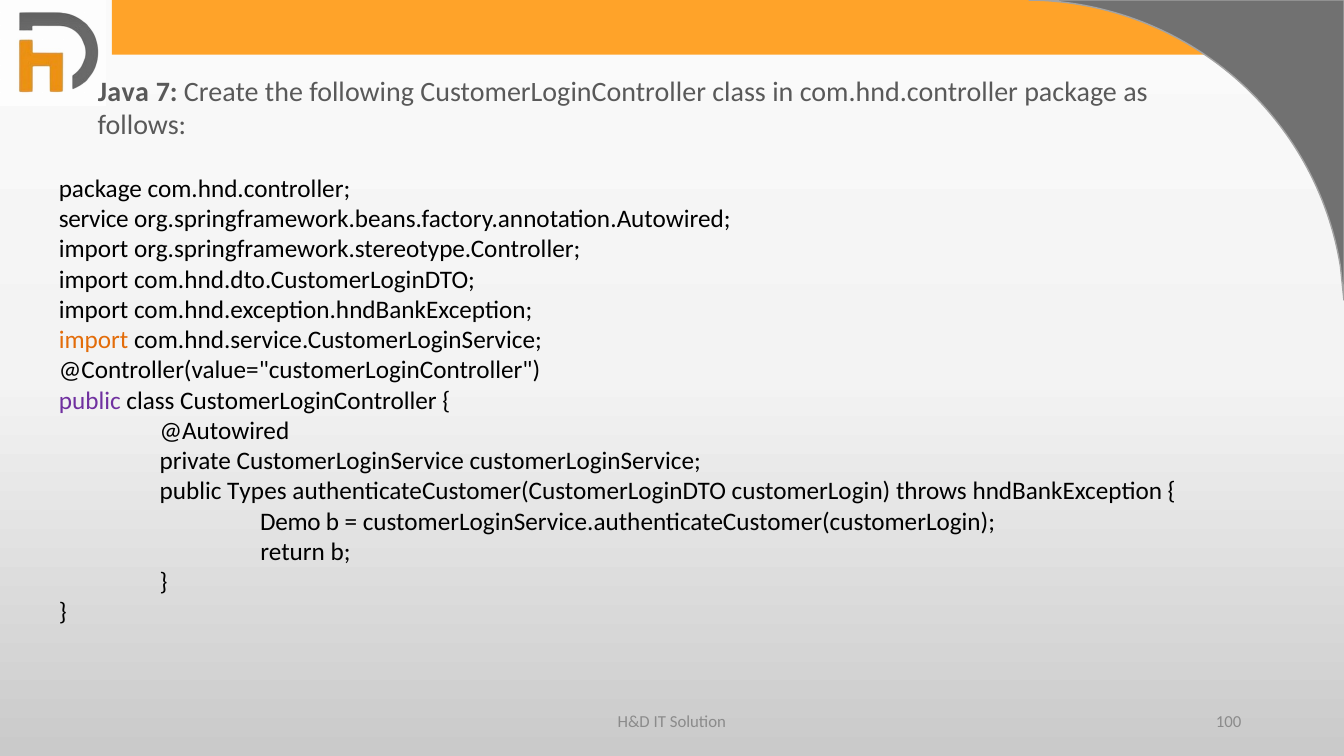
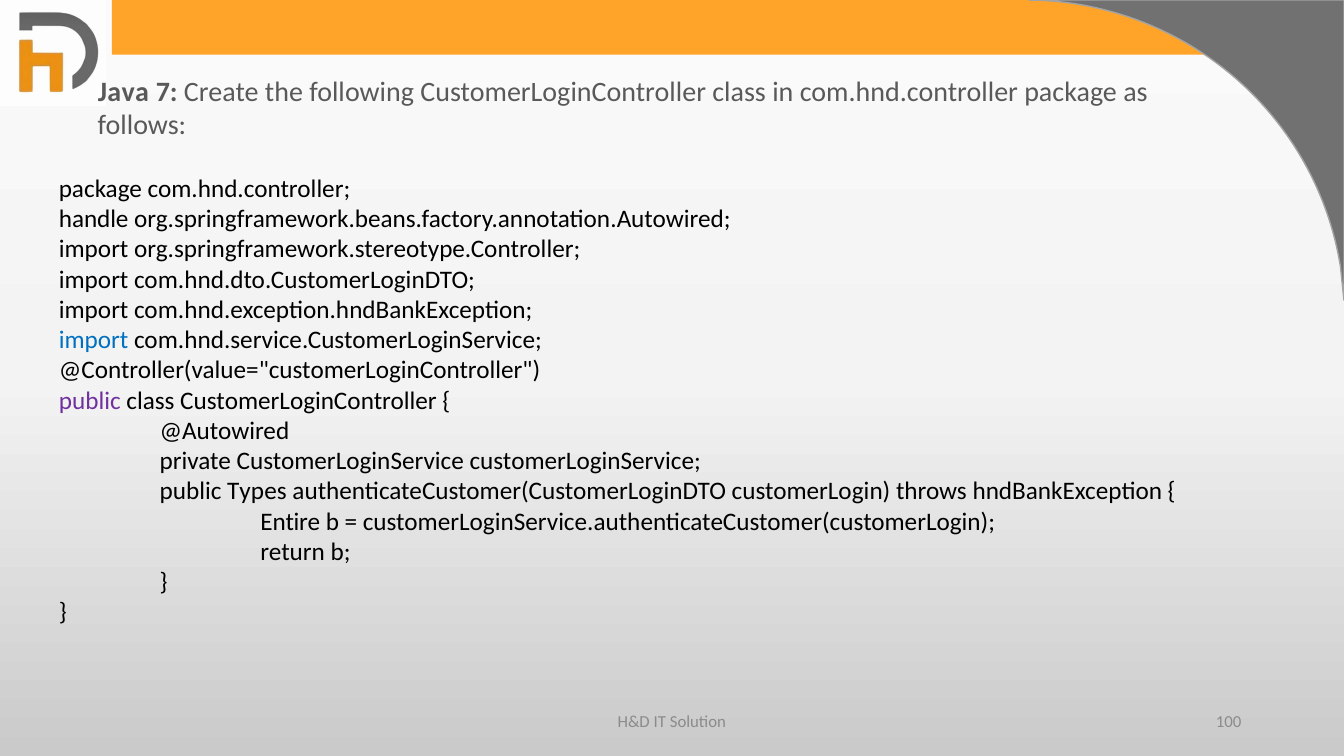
service: service -> handle (94, 219)
import colour: orange -> blue (94, 340)
Demo: Demo -> Entire (290, 522)
